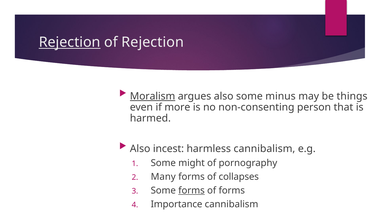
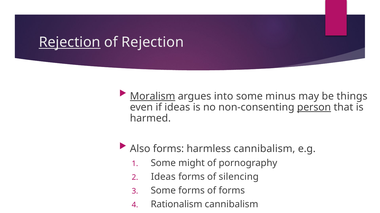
argues also: also -> into (224, 97)
if more: more -> ideas (177, 108)
person underline: none -> present (314, 108)
Also incest: incest -> forms (168, 149)
Many: Many -> Ideas (163, 177)
collapses: collapses -> silencing (239, 177)
forms underline: present -> none (192, 191)
Importance: Importance -> Rationalism (177, 205)
